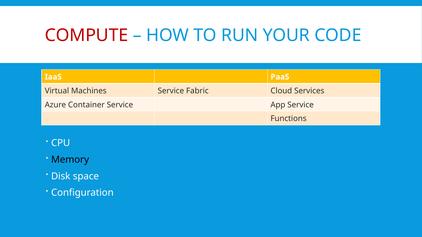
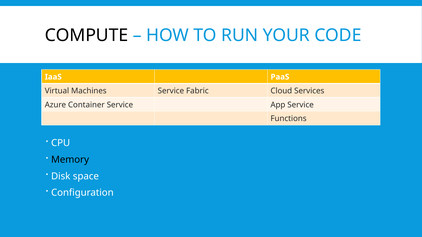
COMPUTE colour: red -> black (87, 36)
